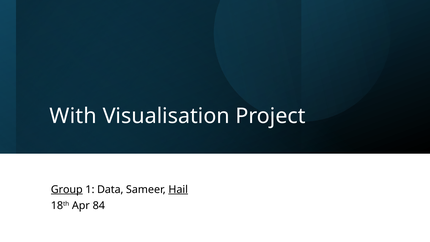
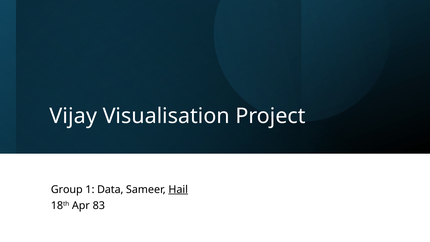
With: With -> Vijay (73, 116)
Group underline: present -> none (67, 189)
84: 84 -> 83 (99, 205)
